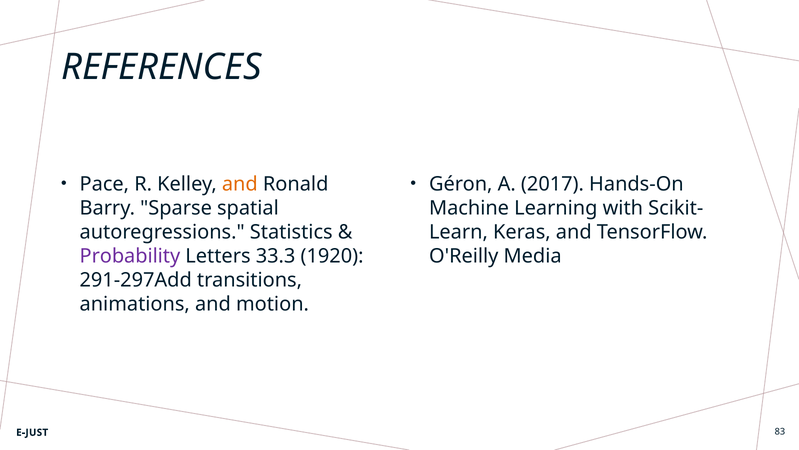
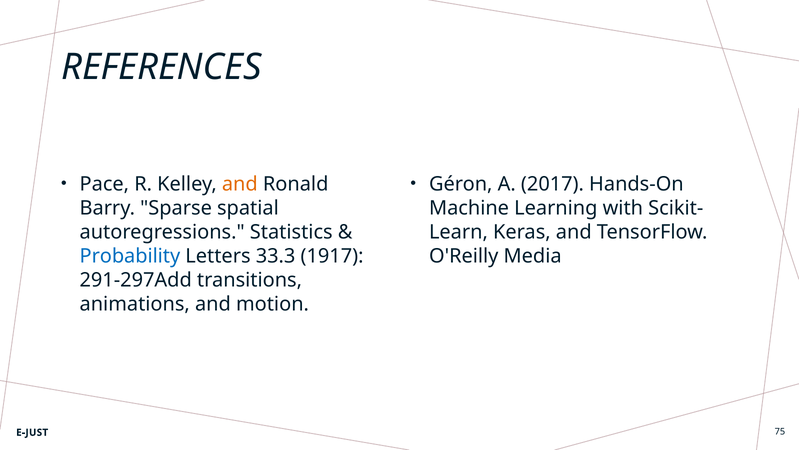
Probability colour: purple -> blue (130, 256)
1920: 1920 -> 1917 (332, 256)
83: 83 -> 75 (780, 431)
